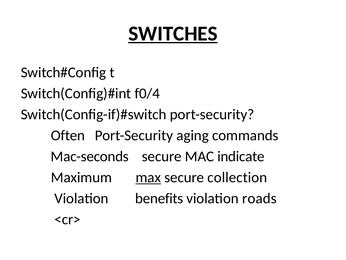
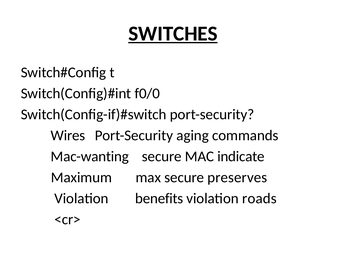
f0/4: f0/4 -> f0/0 (147, 93)
Often: Often -> Wires (68, 135)
Mac-seconds: Mac-seconds -> Mac-wanting (90, 156)
max underline: present -> none (148, 177)
collection: collection -> preserves (237, 177)
